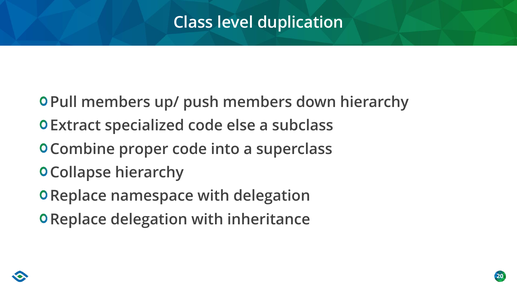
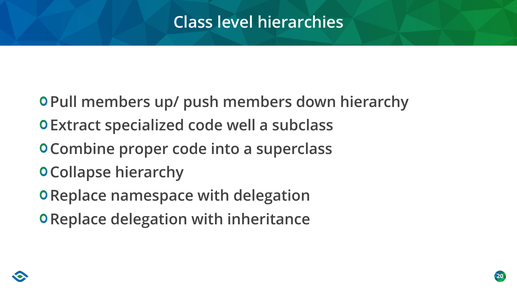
duplication: duplication -> hierarchies (300, 22)
else: else -> well (241, 126)
